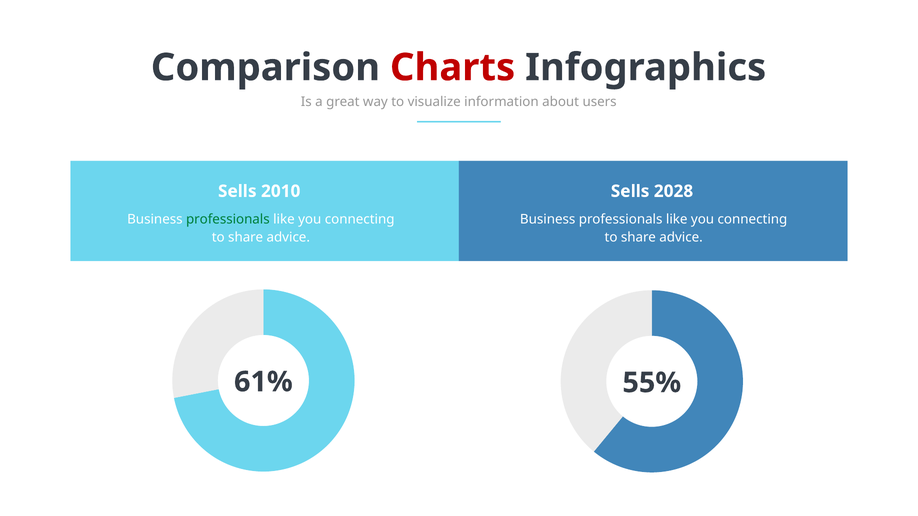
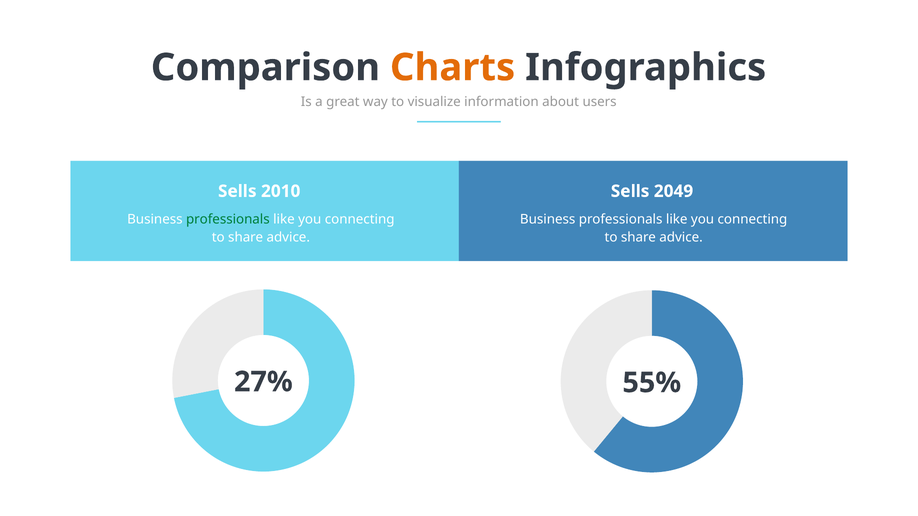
Charts colour: red -> orange (453, 68)
2028: 2028 -> 2049 (674, 191)
61%: 61% -> 27% (263, 382)
